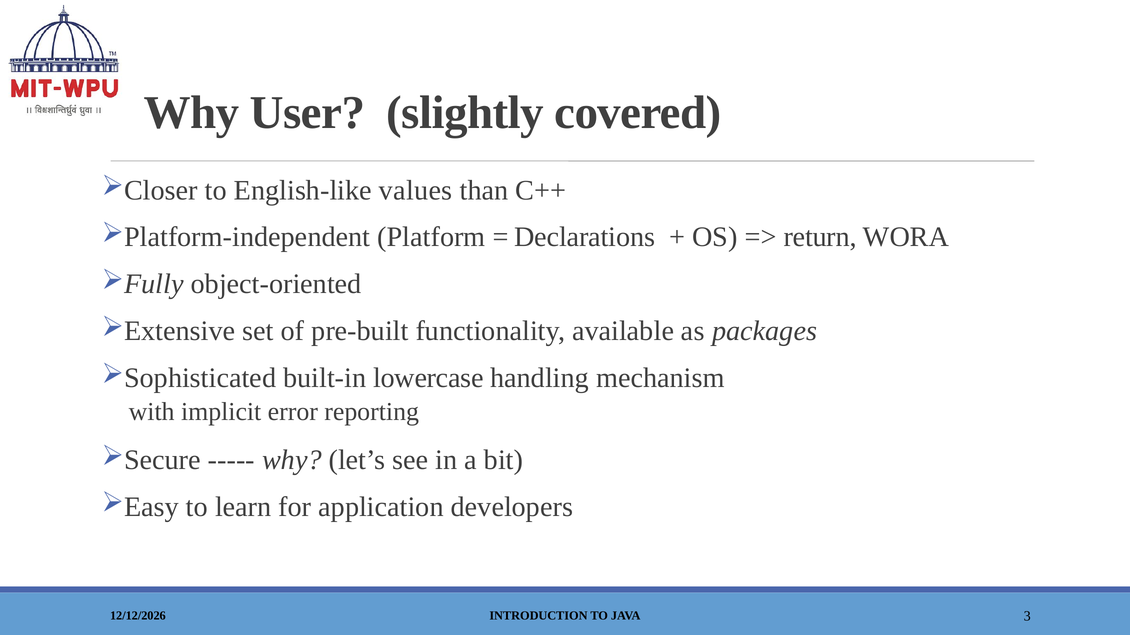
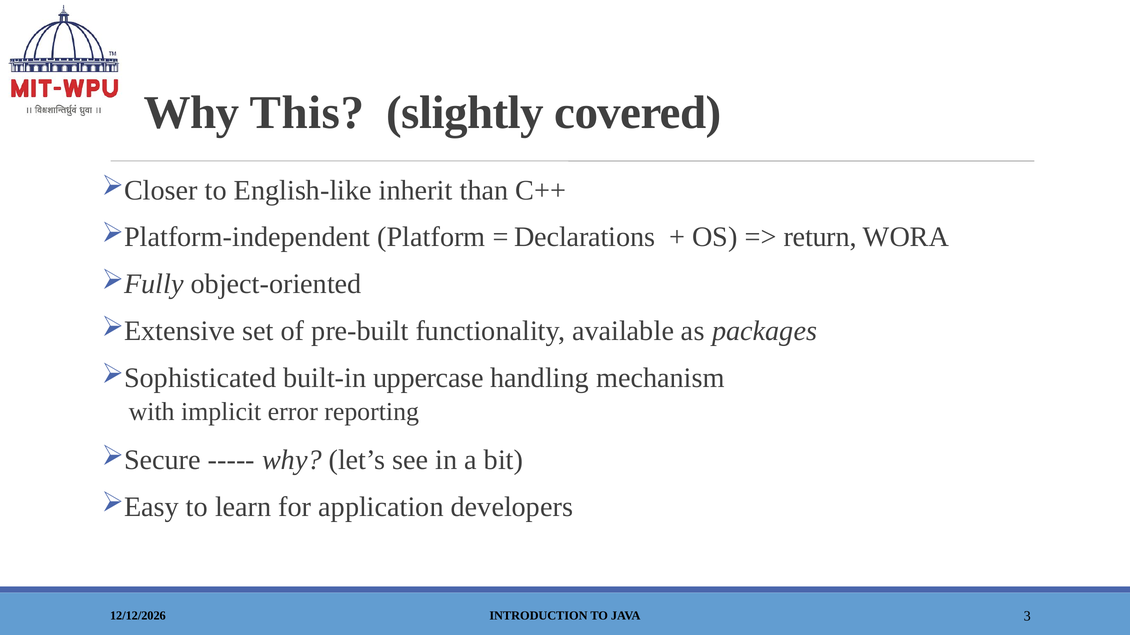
User: User -> This (307, 113)
values: values -> inherit (416, 190)
lowercase: lowercase -> uppercase (428, 378)
